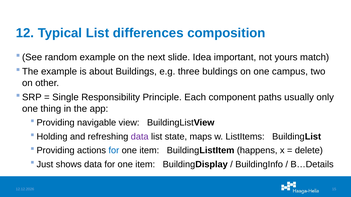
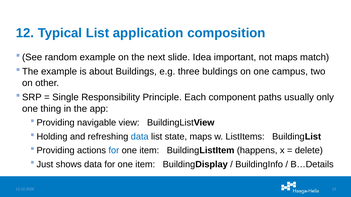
differences: differences -> application (148, 33)
not yours: yours -> maps (286, 57)
data colour: purple -> blue (140, 137)
